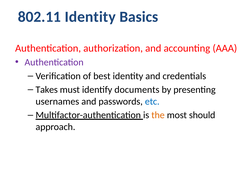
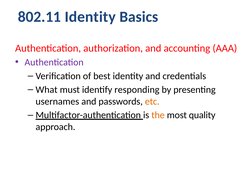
Takes: Takes -> What (47, 90)
documents: documents -> responding (137, 90)
etc colour: blue -> orange (152, 101)
should: should -> quality (202, 115)
